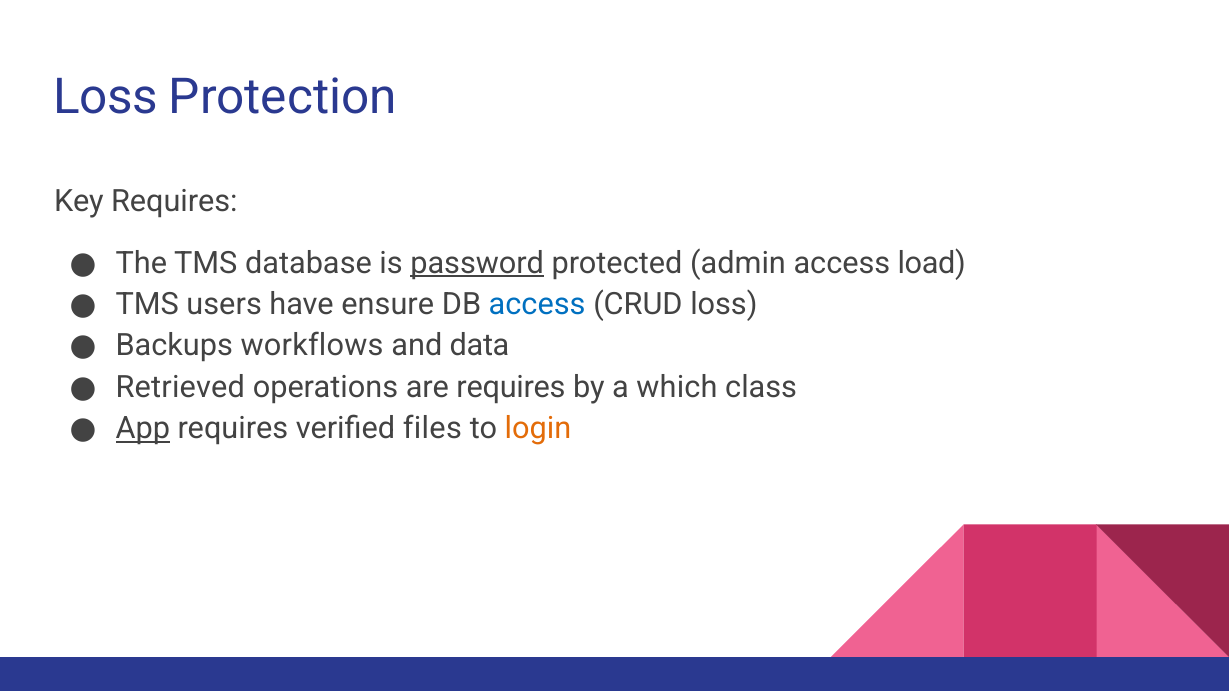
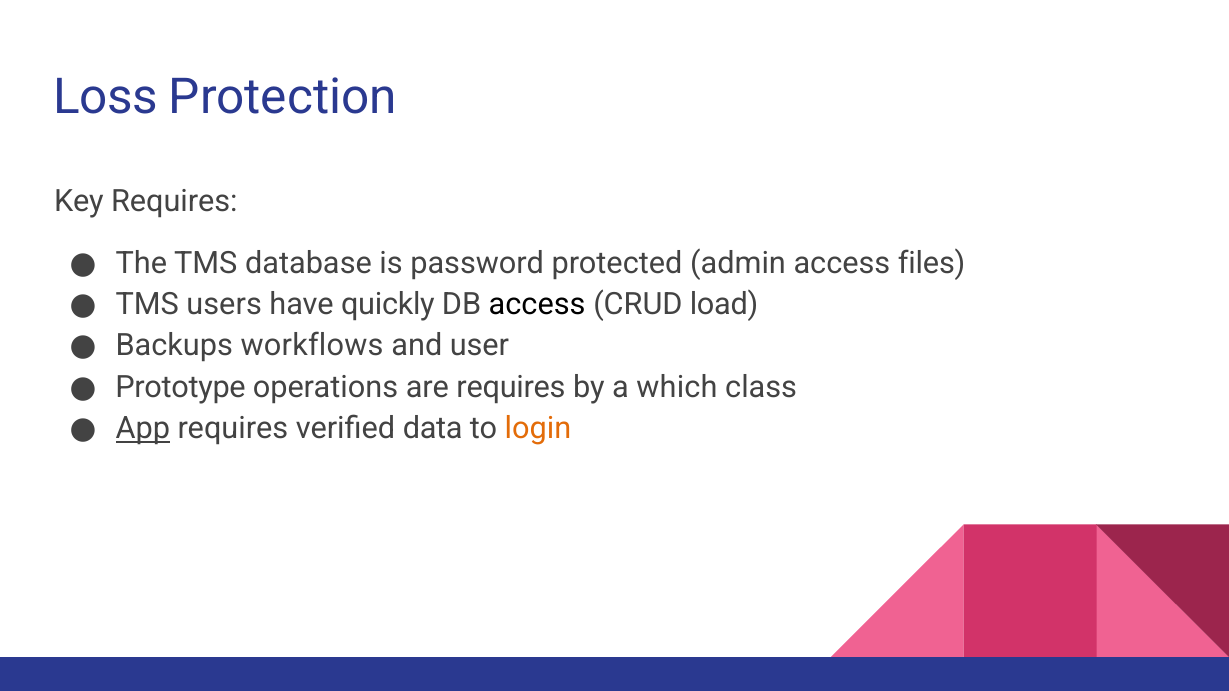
password underline: present -> none (477, 263)
load: load -> files (932, 263)
ensure: ensure -> quickly (388, 305)
access colour: blue -> black (537, 305)
CRUD loss: loss -> load (724, 305)
data: data -> user (479, 346)
Retrieved: Retrieved -> Prototype (181, 387)
files: files -> data (433, 429)
